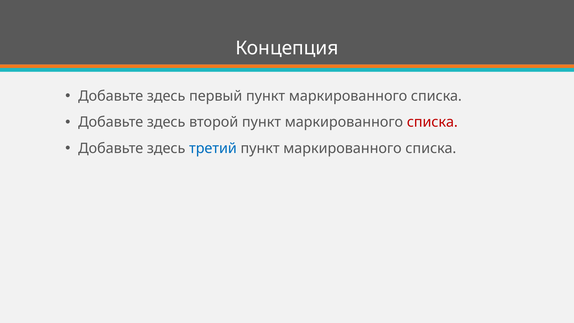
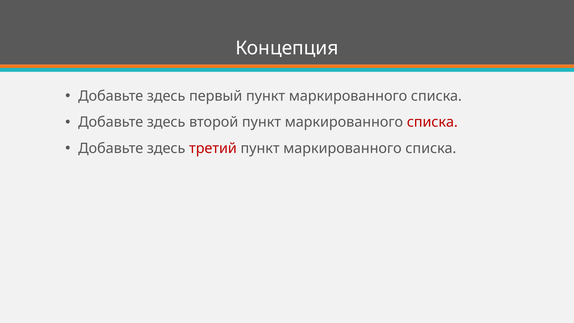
третий colour: blue -> red (213, 148)
